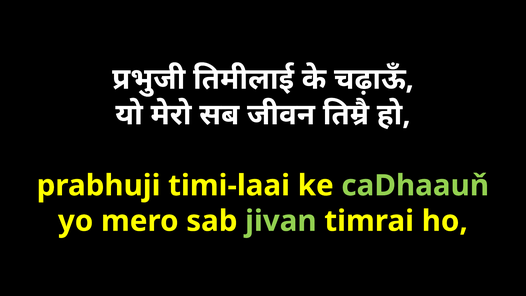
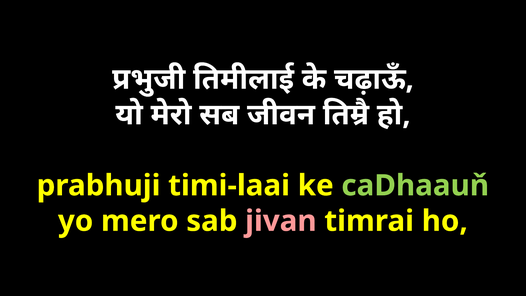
jivan colour: light green -> pink (281, 221)
